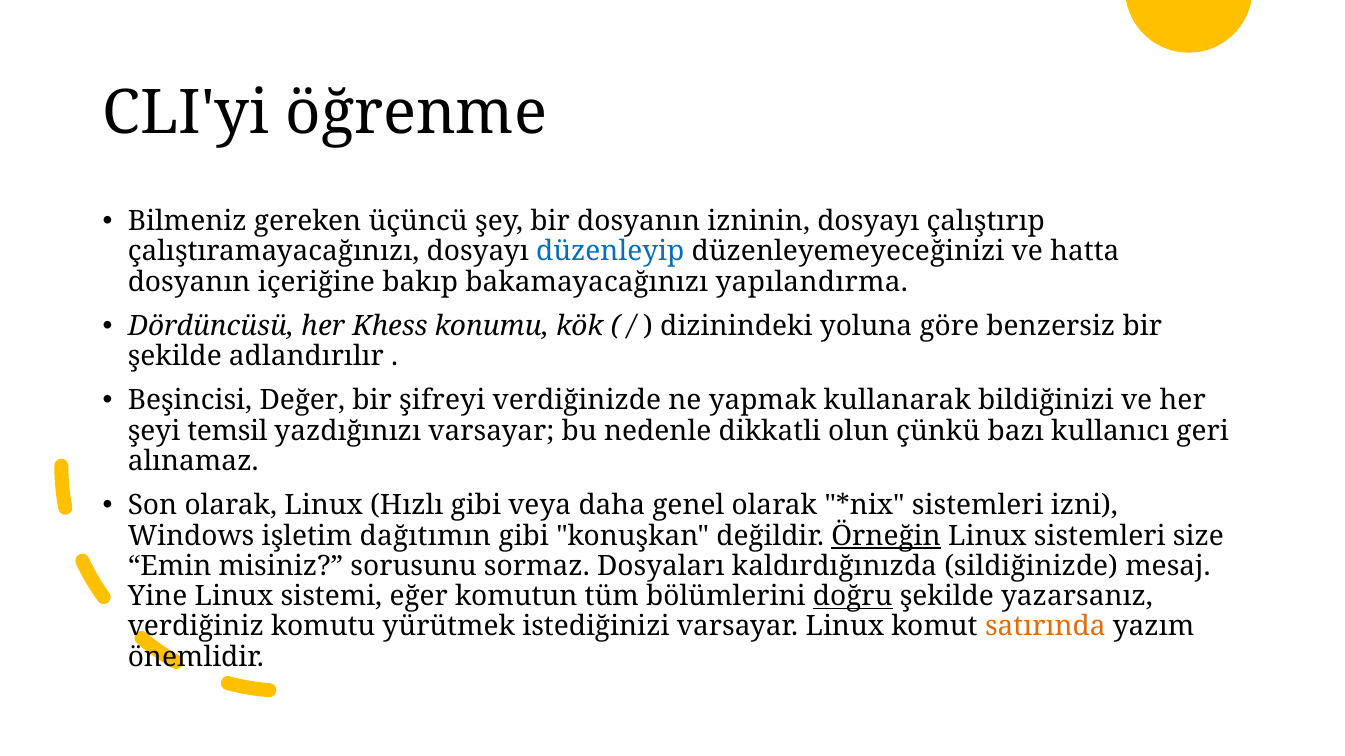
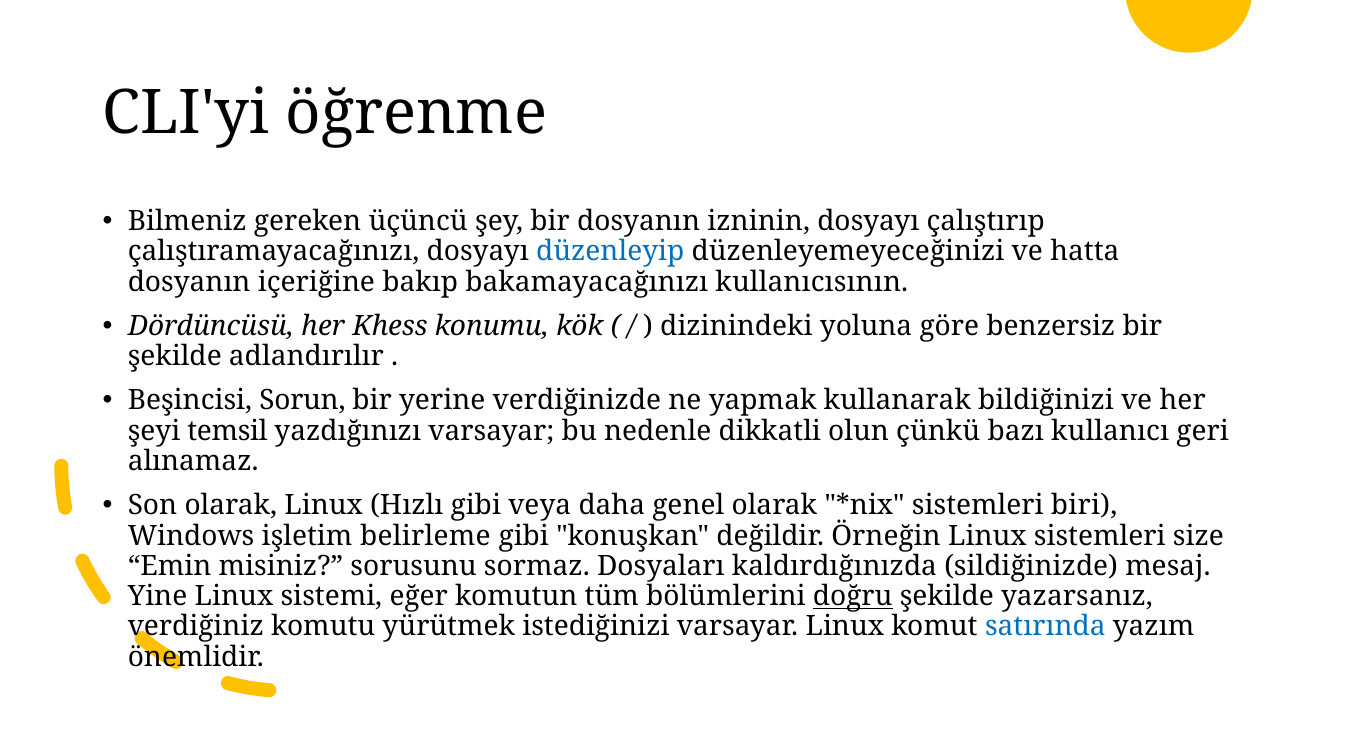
yapılandırma: yapılandırma -> kullanıcısının (812, 282)
Değer: Değer -> Sorun (302, 401)
şifreyi: şifreyi -> yerine (442, 401)
izni: izni -> biri (1084, 506)
dağıtımın: dağıtımın -> belirleme (425, 536)
Örneğin underline: present -> none (886, 536)
satırında colour: orange -> blue (1045, 627)
